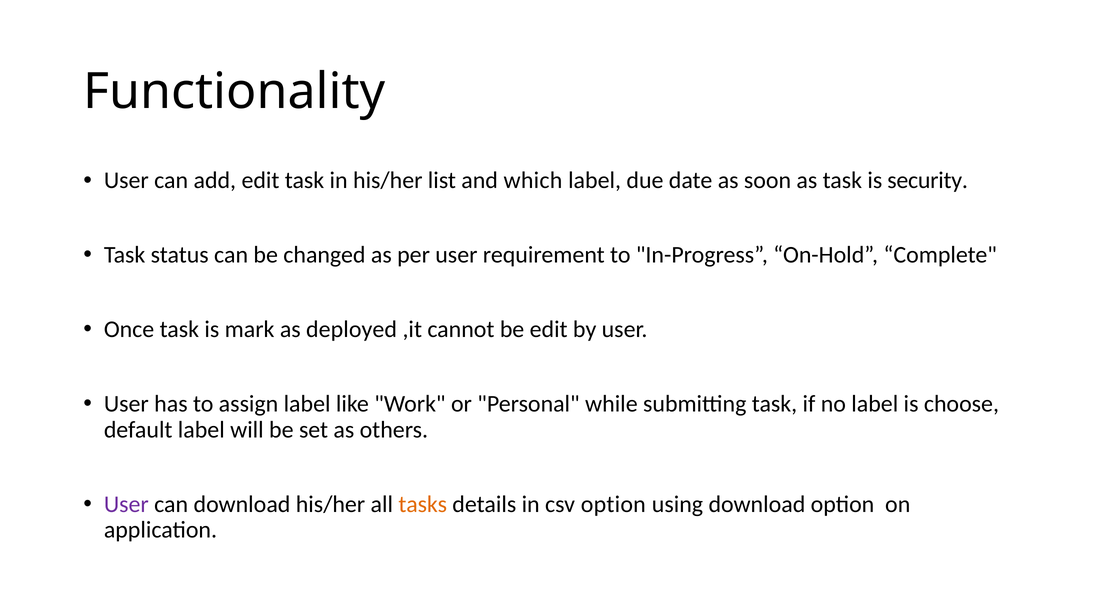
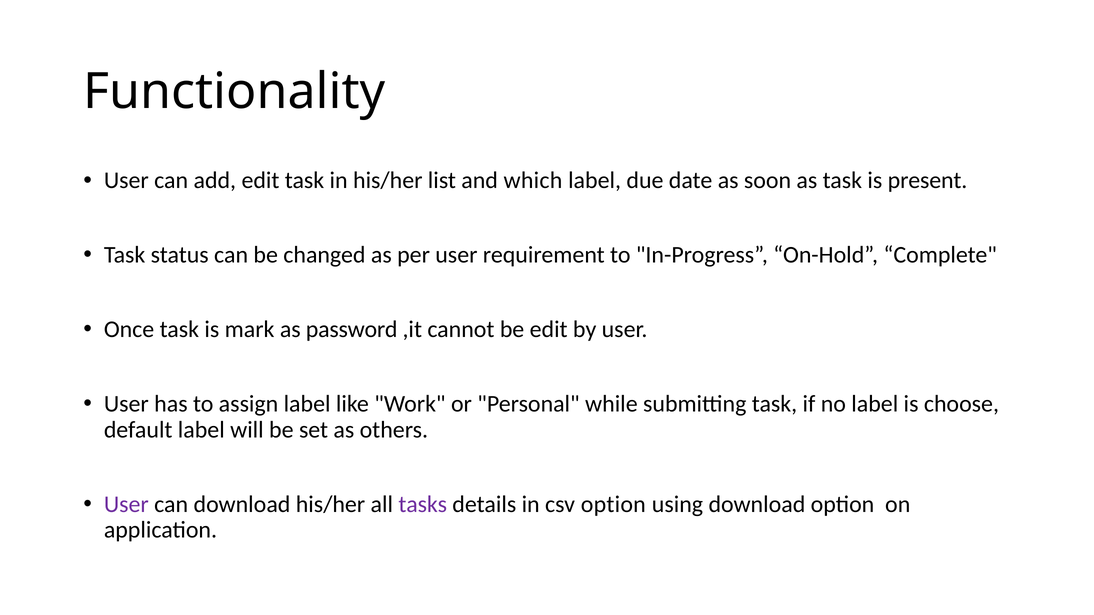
security: security -> present (928, 181)
deployed: deployed -> password (352, 330)
tasks colour: orange -> purple (423, 504)
